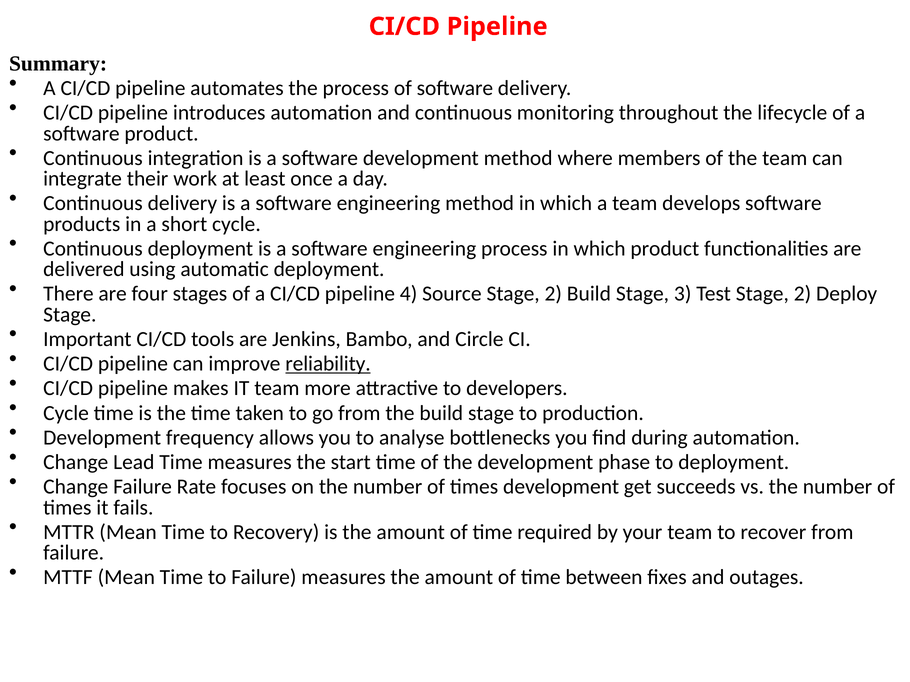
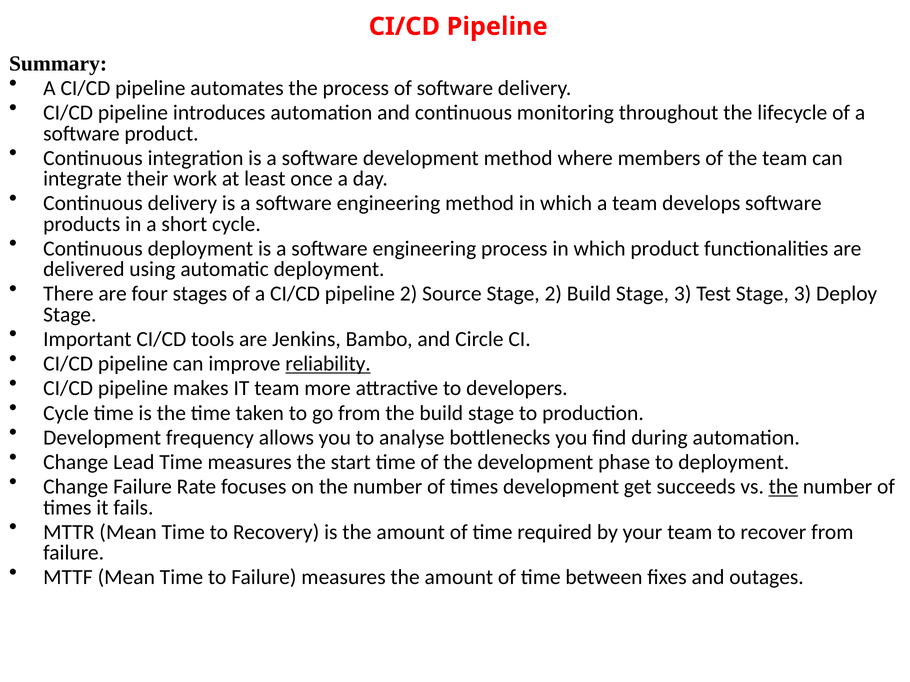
pipeline 4: 4 -> 2 (409, 294)
Test Stage 2: 2 -> 3 (803, 294)
the underline: none -> present (783, 487)
